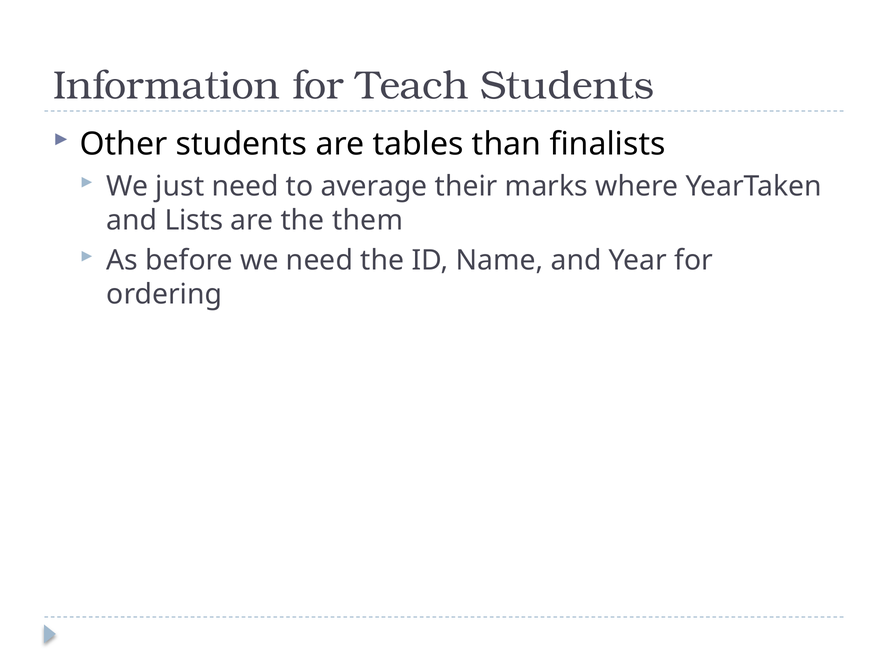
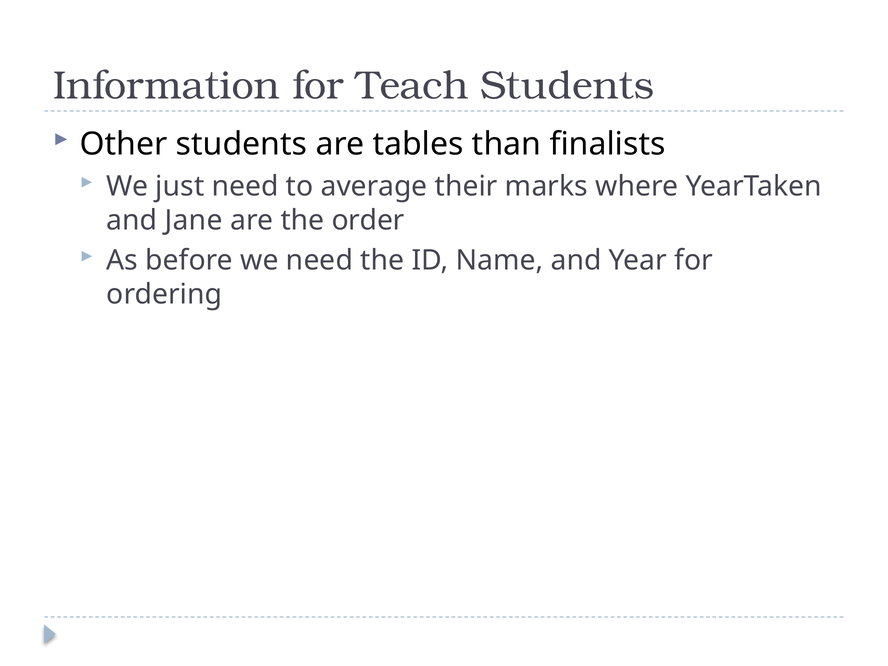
Lists: Lists -> Jane (194, 220)
them: them -> order (368, 220)
